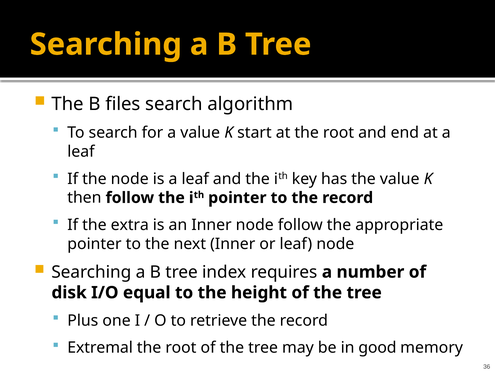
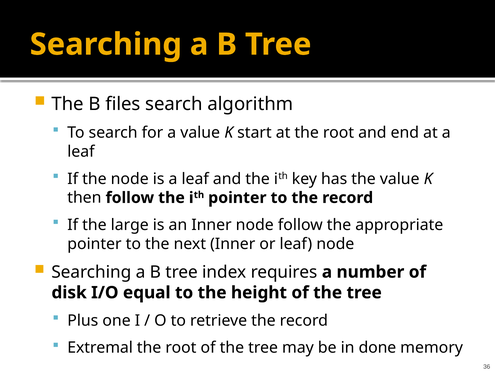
extra: extra -> large (130, 225)
good: good -> done (377, 348)
